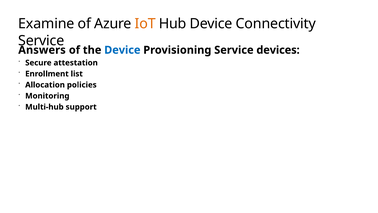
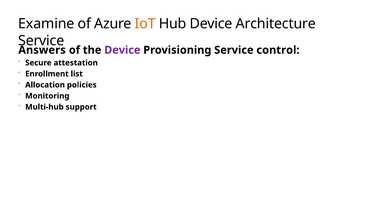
Connectivity: Connectivity -> Architecture (276, 24)
Device colour: blue -> purple (122, 50)
devices: devices -> control (278, 50)
